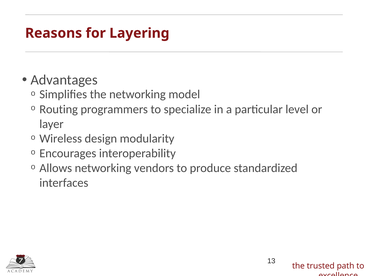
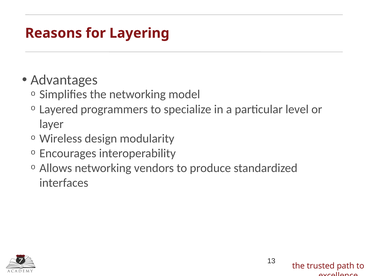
Routing: Routing -> Layered (59, 109)
